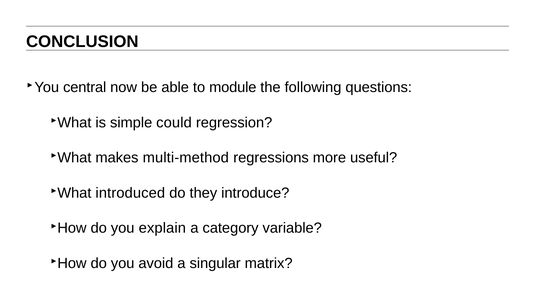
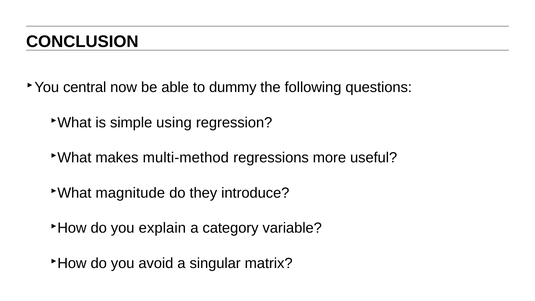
module: module -> dummy (233, 87)
could: could -> using (174, 122)
introduced: introduced -> magnitude (130, 193)
